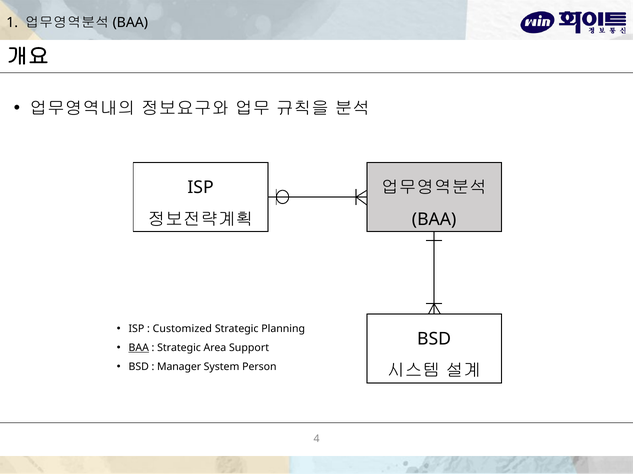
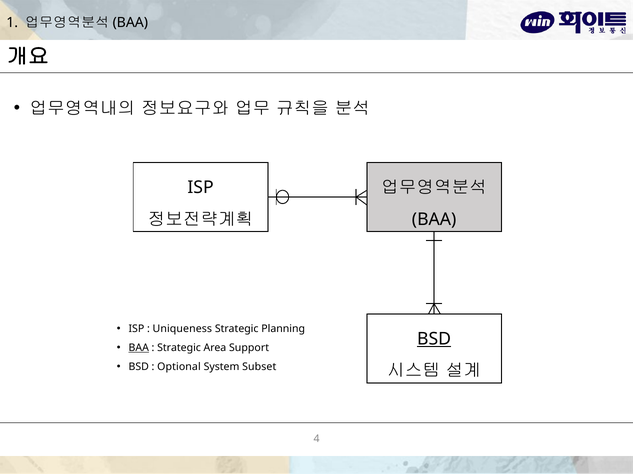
Customized: Customized -> Uniqueness (182, 329)
BSD underline: none -> present (434, 340)
Manager: Manager -> Optional (179, 367)
Person: Person -> Subset (259, 367)
